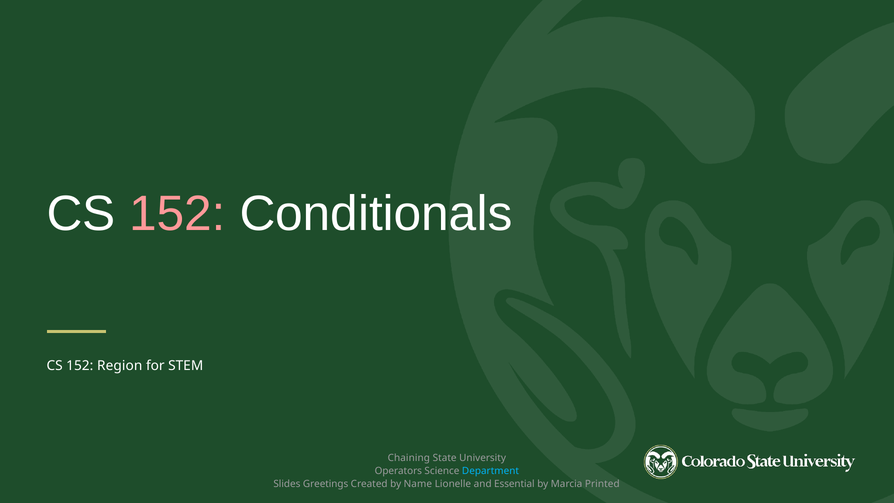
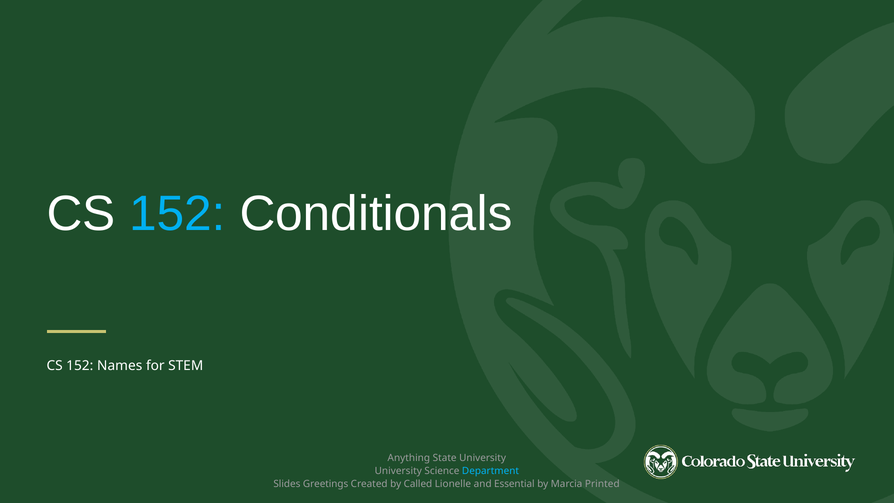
152 colour: pink -> light blue (177, 214)
Region: Region -> Names (120, 366)
Chaining: Chaining -> Anything (409, 458)
Operators: Operators -> University (398, 471)
Name: Name -> Called (418, 484)
